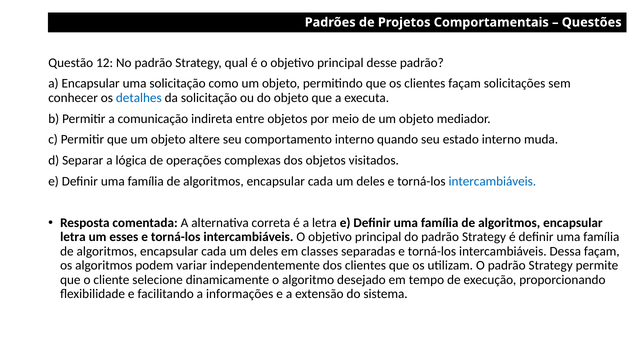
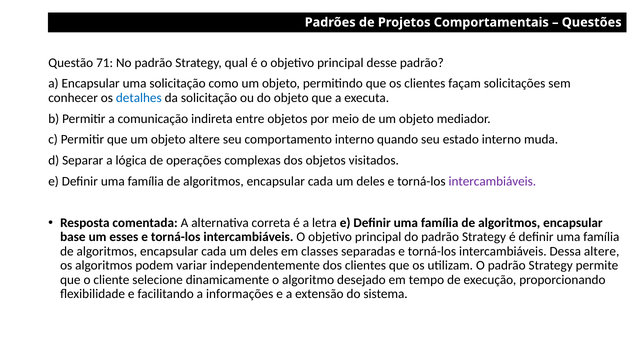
12: 12 -> 71 (105, 63)
intercambiáveis colour: blue -> purple (492, 181)
letra: letra -> base (73, 237)
Dessa façam: façam -> altere (602, 251)
